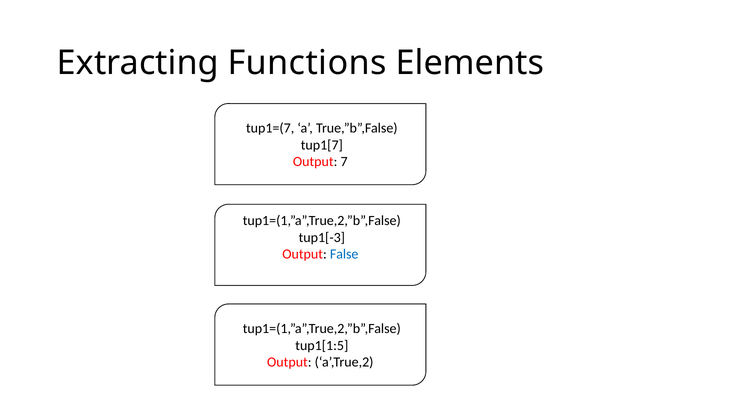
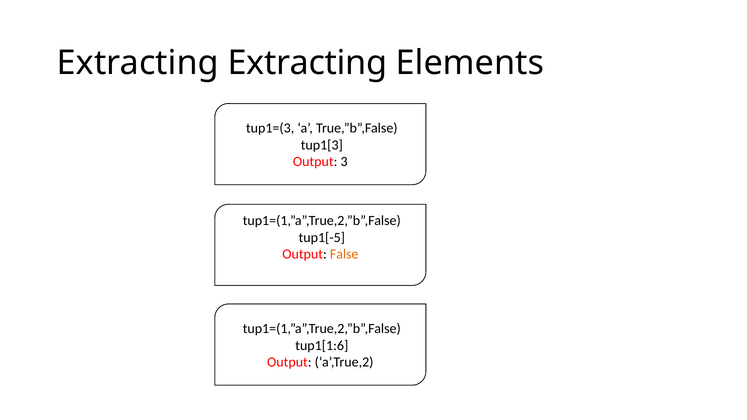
Extracting Functions: Functions -> Extracting (308, 63)
tup1=(7: tup1=(7 -> tup1=(3 (270, 128)
tup1[7: tup1[7 -> tup1[3 (322, 145)
7: 7 -> 3 (344, 162)
tup1[-3: tup1[-3 -> tup1[-5 (322, 238)
False colour: blue -> orange (344, 254)
tup1[1:5: tup1[1:5 -> tup1[1:6 (322, 346)
